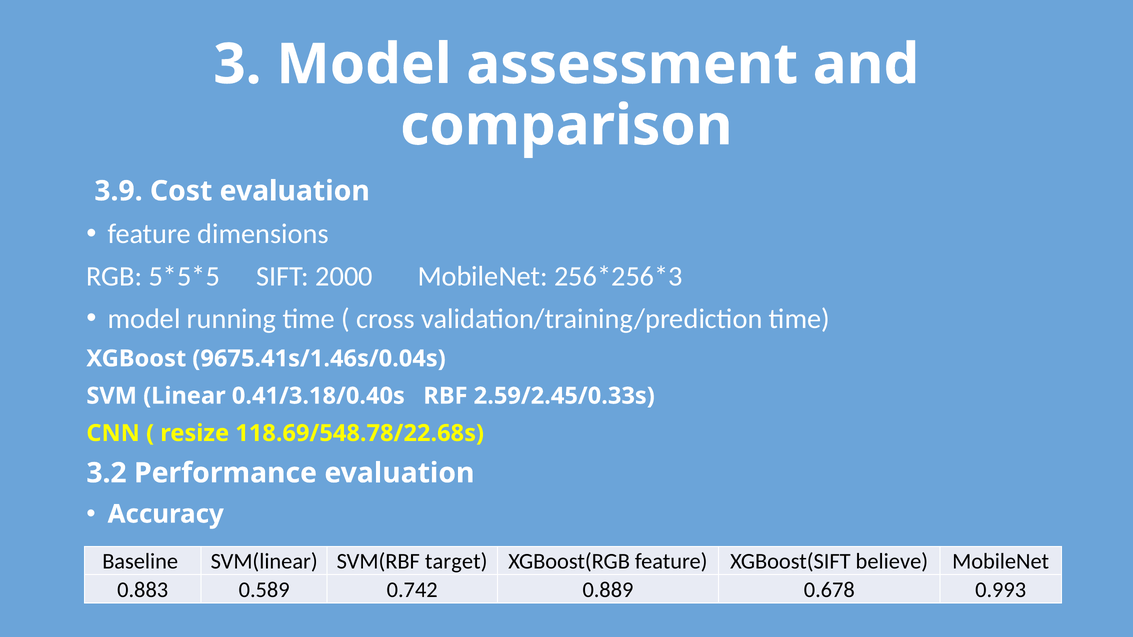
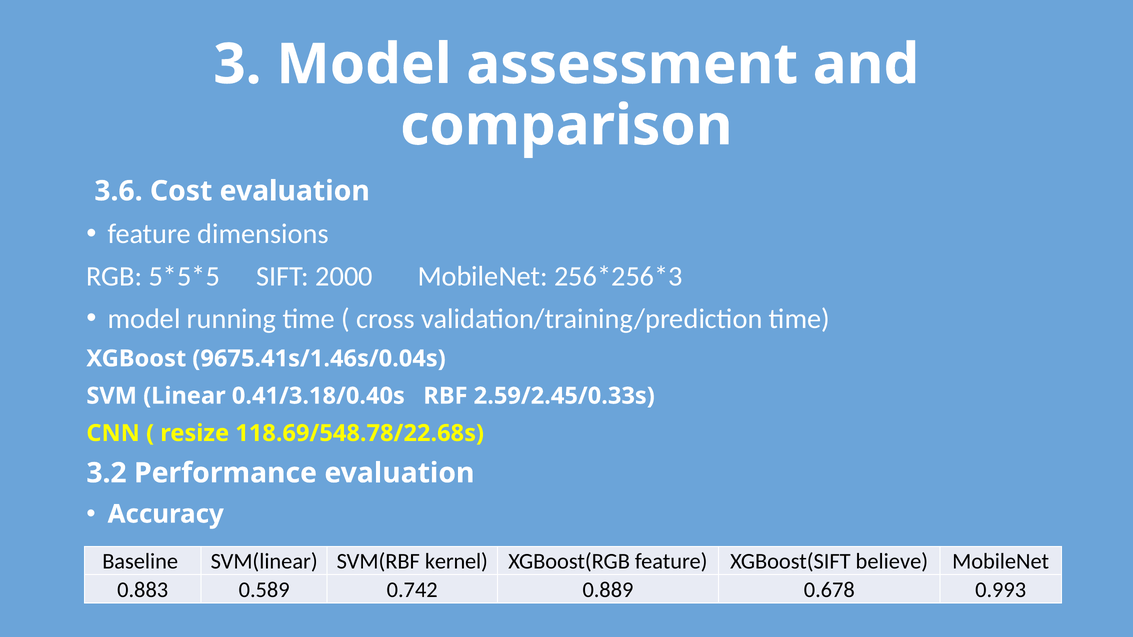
3.9: 3.9 -> 3.6 (118, 191)
target: target -> kernel (456, 562)
